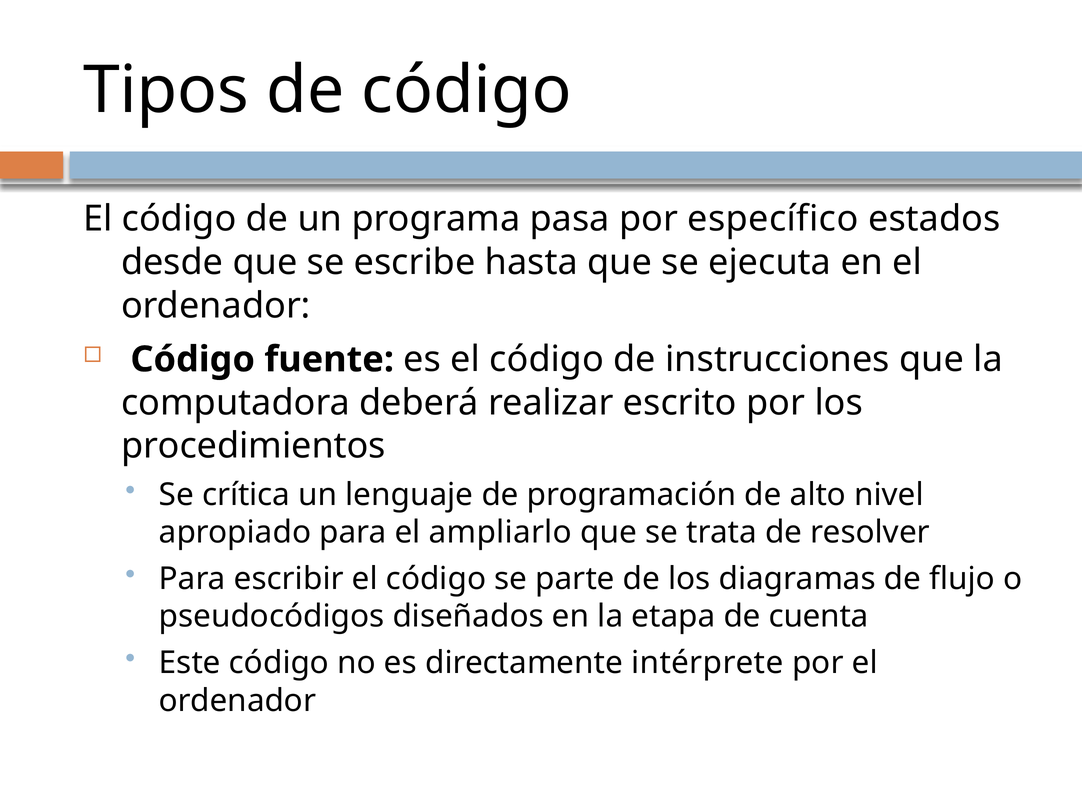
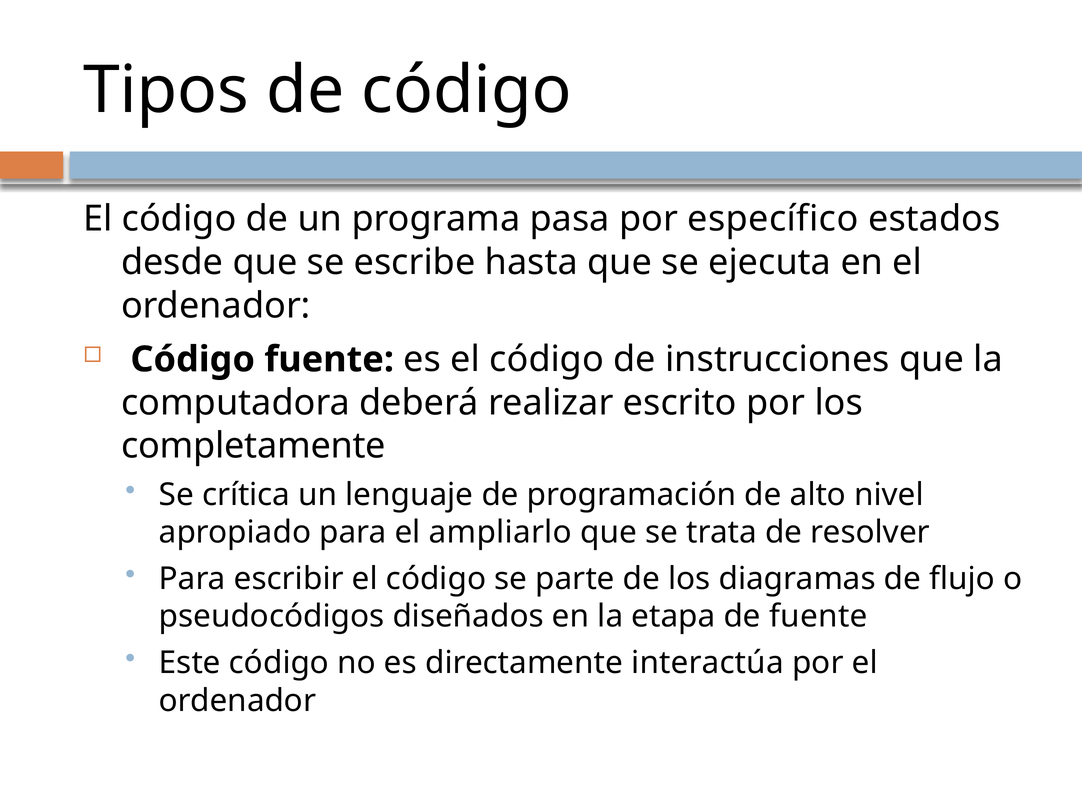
procedimientos: procedimientos -> completamente (253, 446)
de cuenta: cuenta -> fuente (818, 616)
intérprete: intérprete -> interactúa (708, 662)
